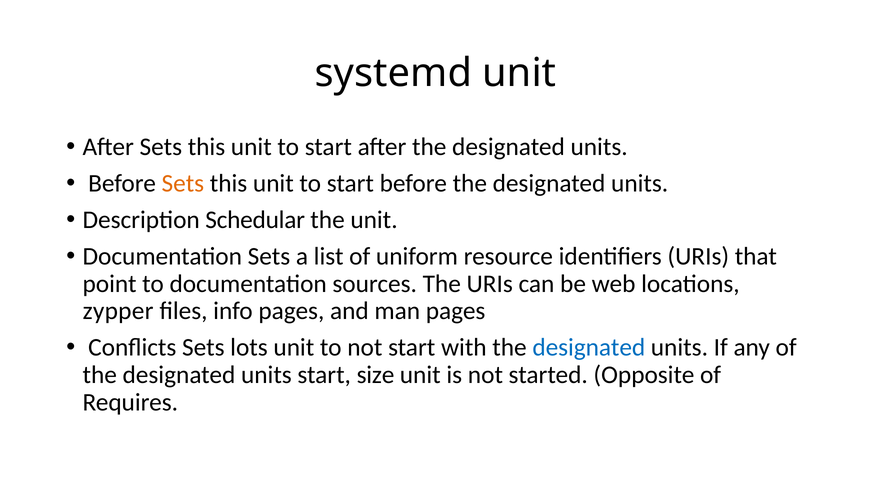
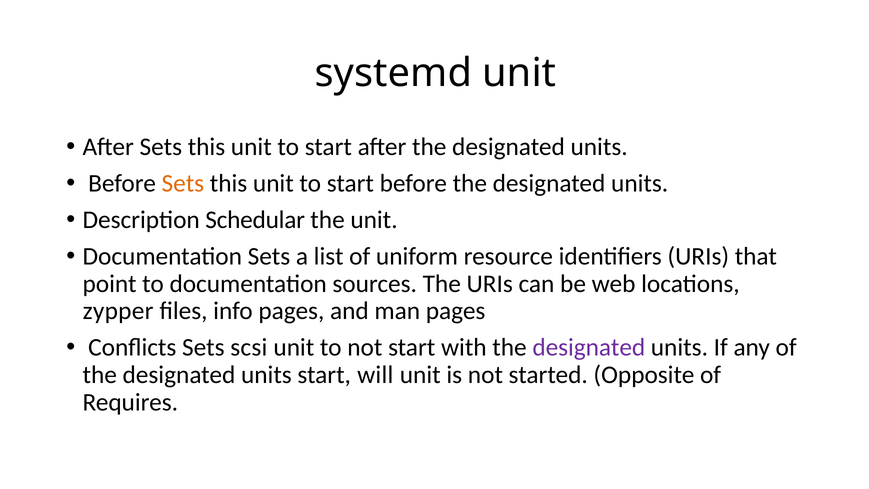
lots: lots -> scsi (249, 347)
designated colour: blue -> purple (589, 347)
size: size -> will (375, 375)
